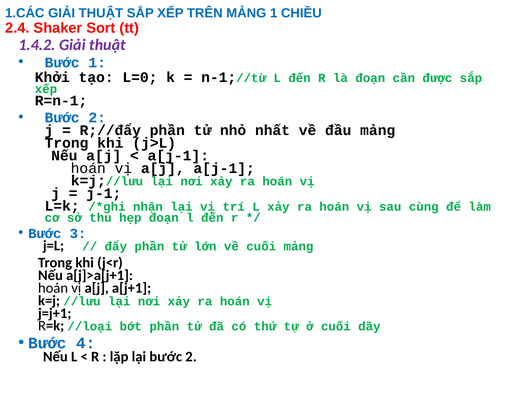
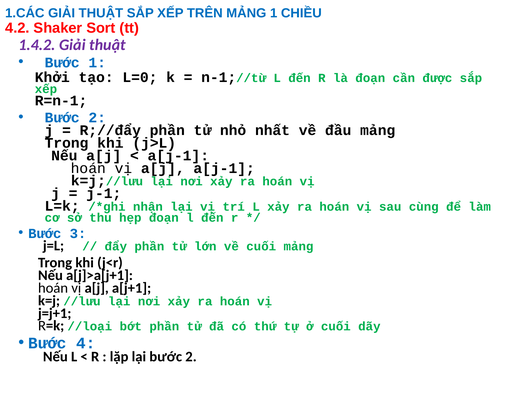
2.4: 2.4 -> 4.2 (17, 28)
